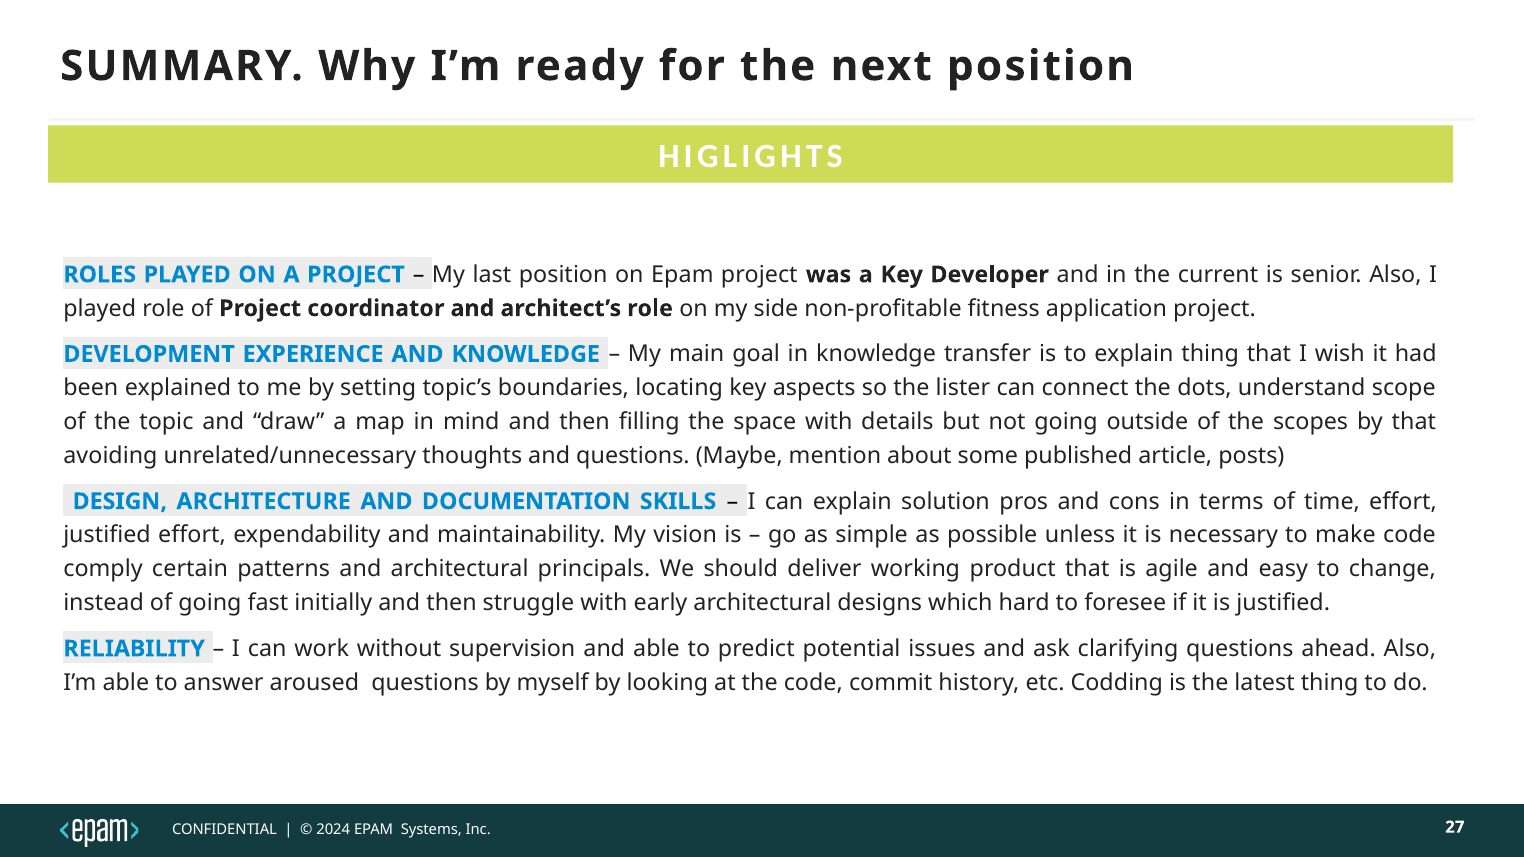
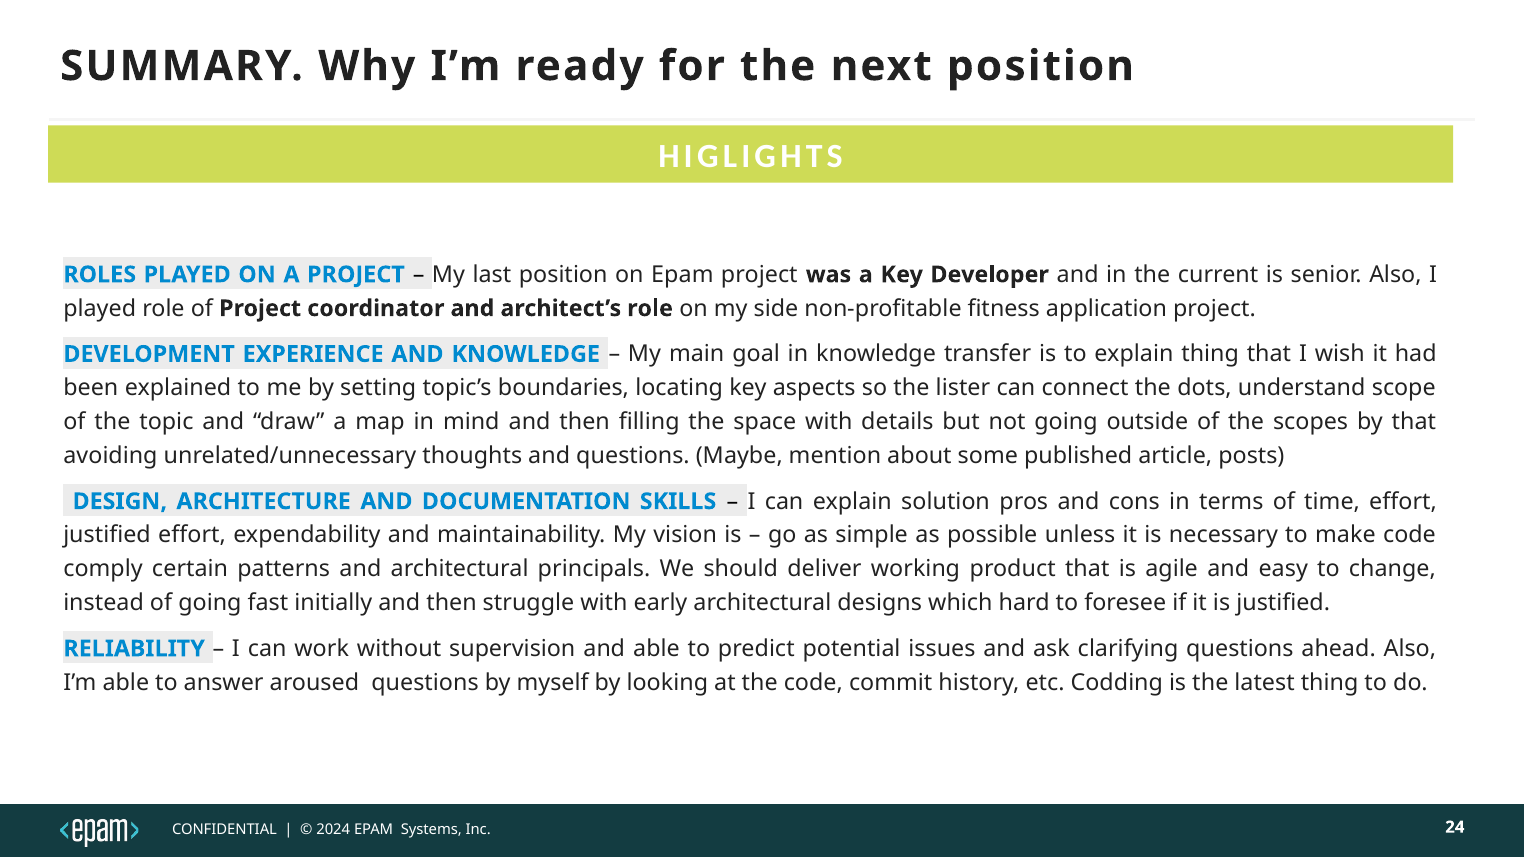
27: 27 -> 24 (1455, 827)
